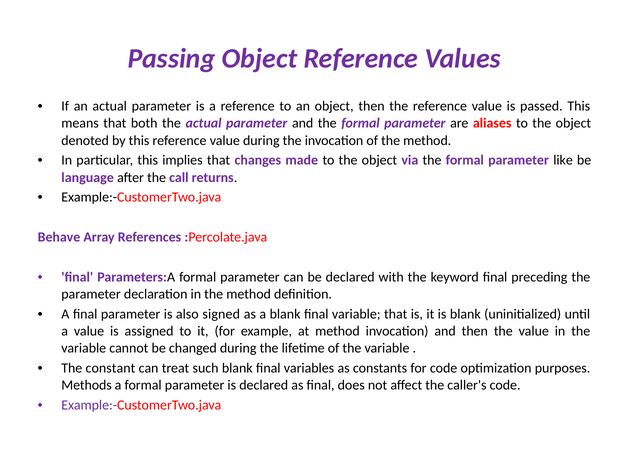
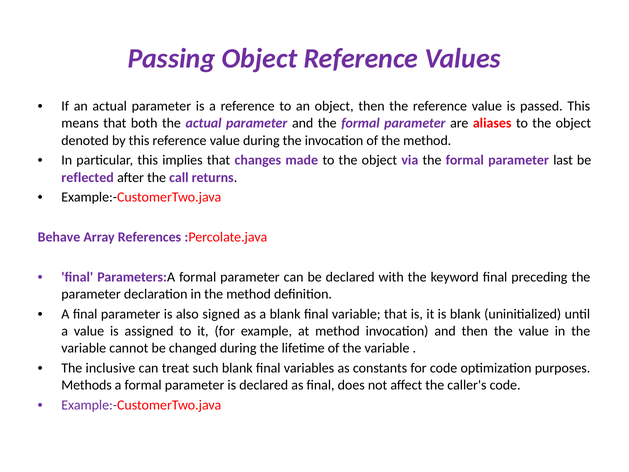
like: like -> last (563, 160)
language: language -> reflected (88, 177)
constant: constant -> inclusive (110, 368)
